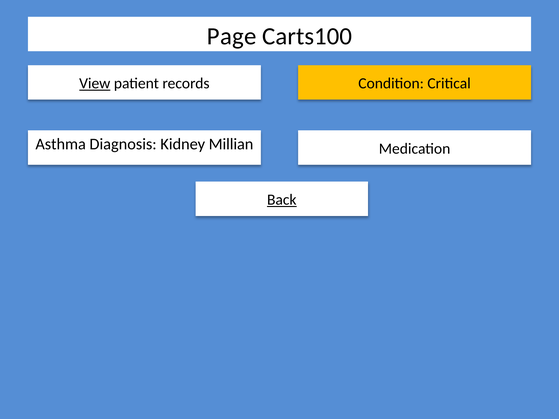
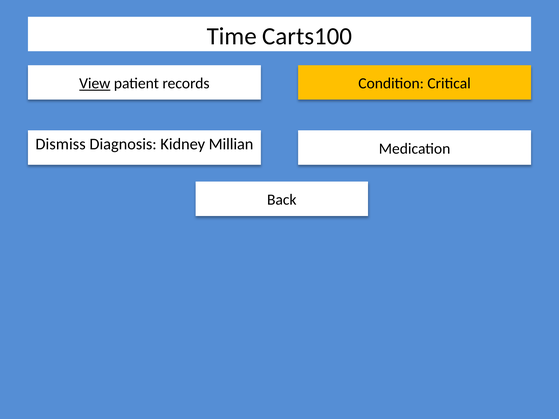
Page: Page -> Time (232, 36)
Asthma: Asthma -> Dismiss (61, 144)
Back underline: present -> none (282, 200)
